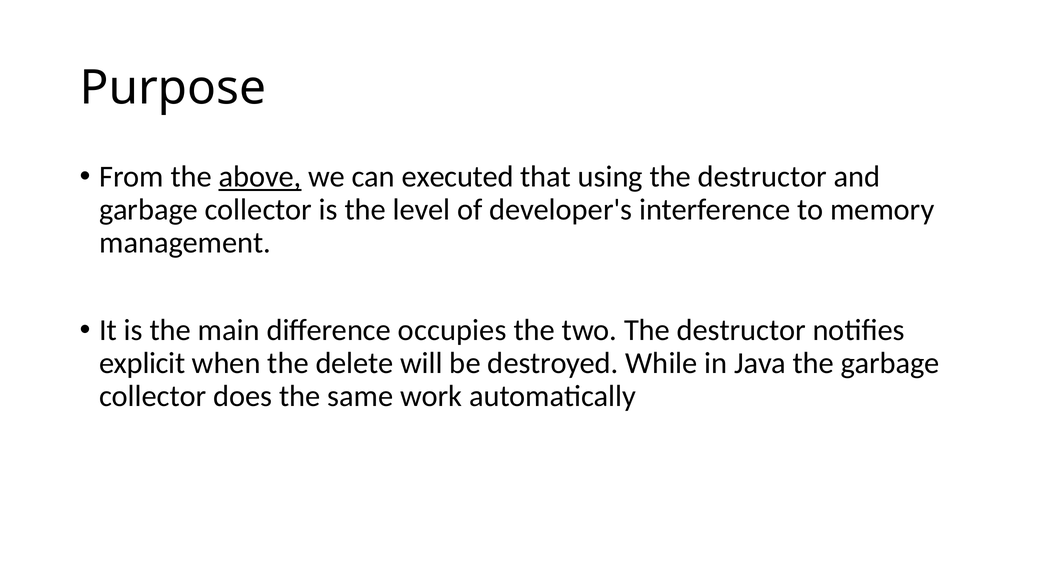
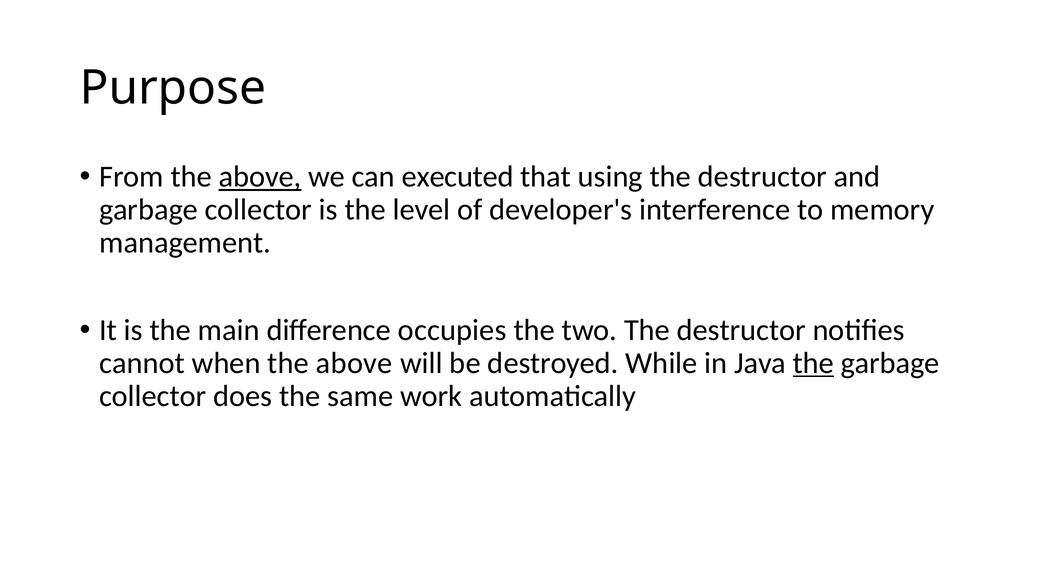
explicit: explicit -> cannot (142, 363)
when the delete: delete -> above (354, 363)
the underline: none -> present (813, 363)
